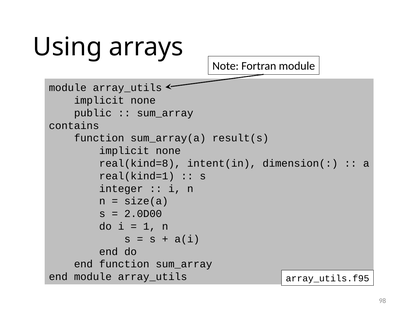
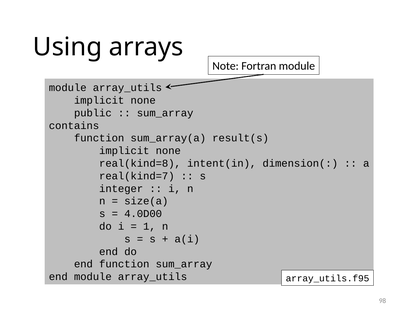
real(kind=1: real(kind=1 -> real(kind=7 (137, 176)
2.0D00: 2.0D00 -> 4.0D00 (143, 213)
